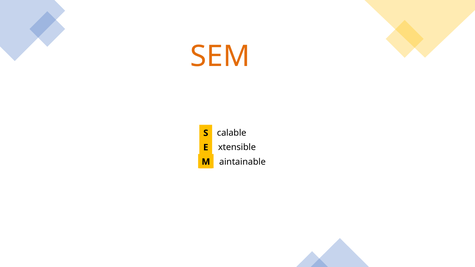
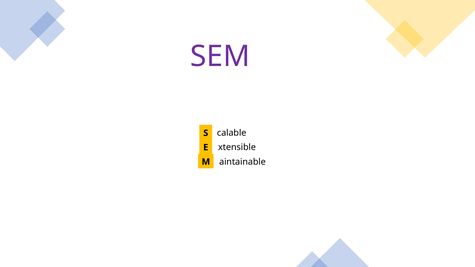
SEM colour: orange -> purple (220, 56)
